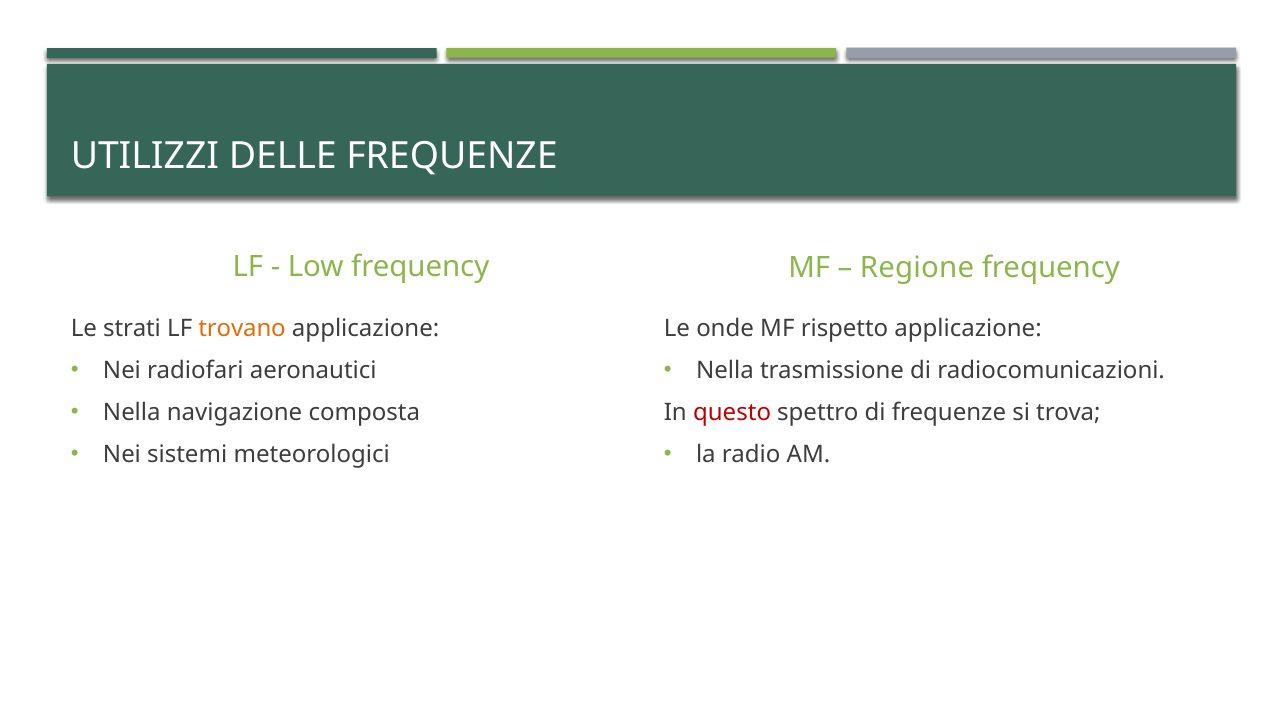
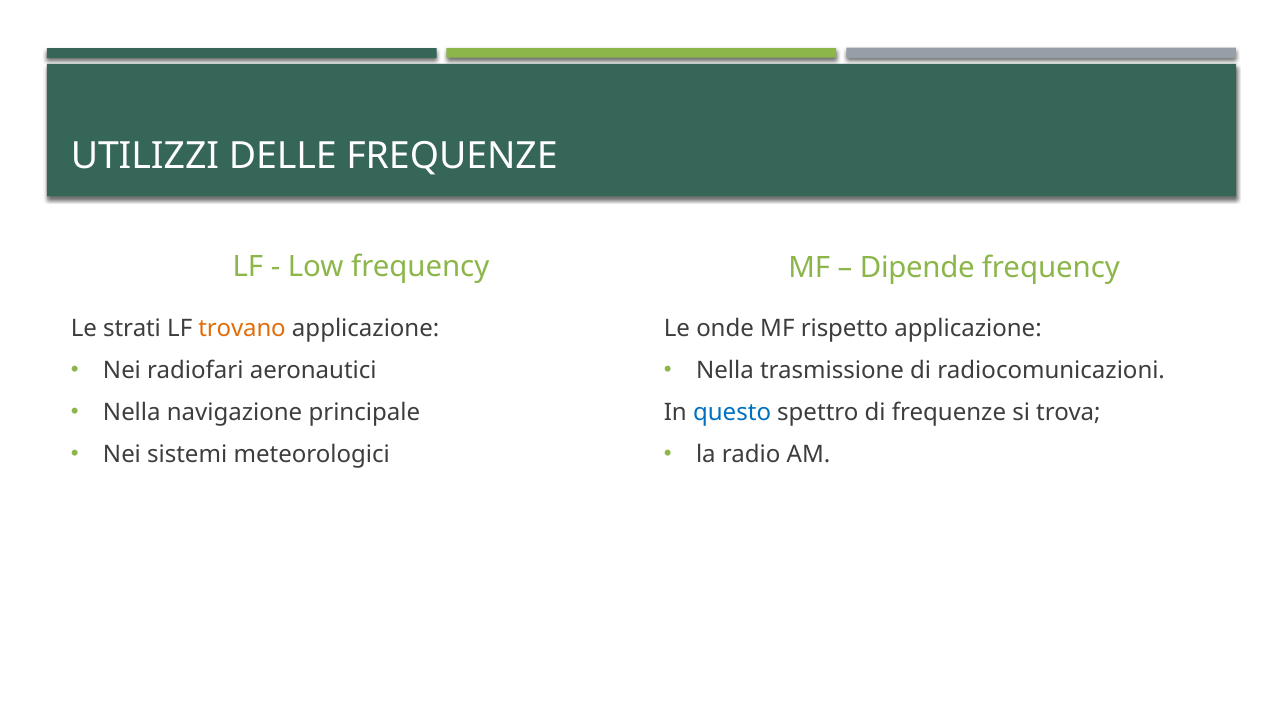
Regione: Regione -> Dipende (917, 268)
composta: composta -> principale (364, 412)
questo colour: red -> blue (732, 412)
